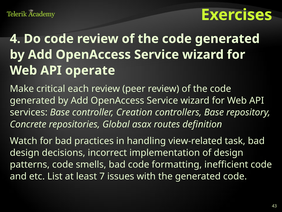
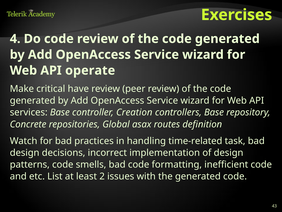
each: each -> have (78, 89)
view-related: view-related -> time-related (195, 141)
7: 7 -> 2 (102, 176)
